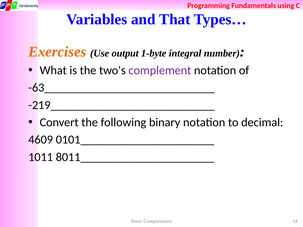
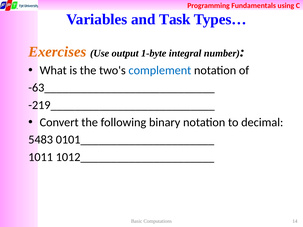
That: That -> Task (175, 19)
complement colour: purple -> blue (160, 70)
4609: 4609 -> 5483 (41, 140)
8011______________________: 8011______________________ -> 1012______________________ (135, 157)
